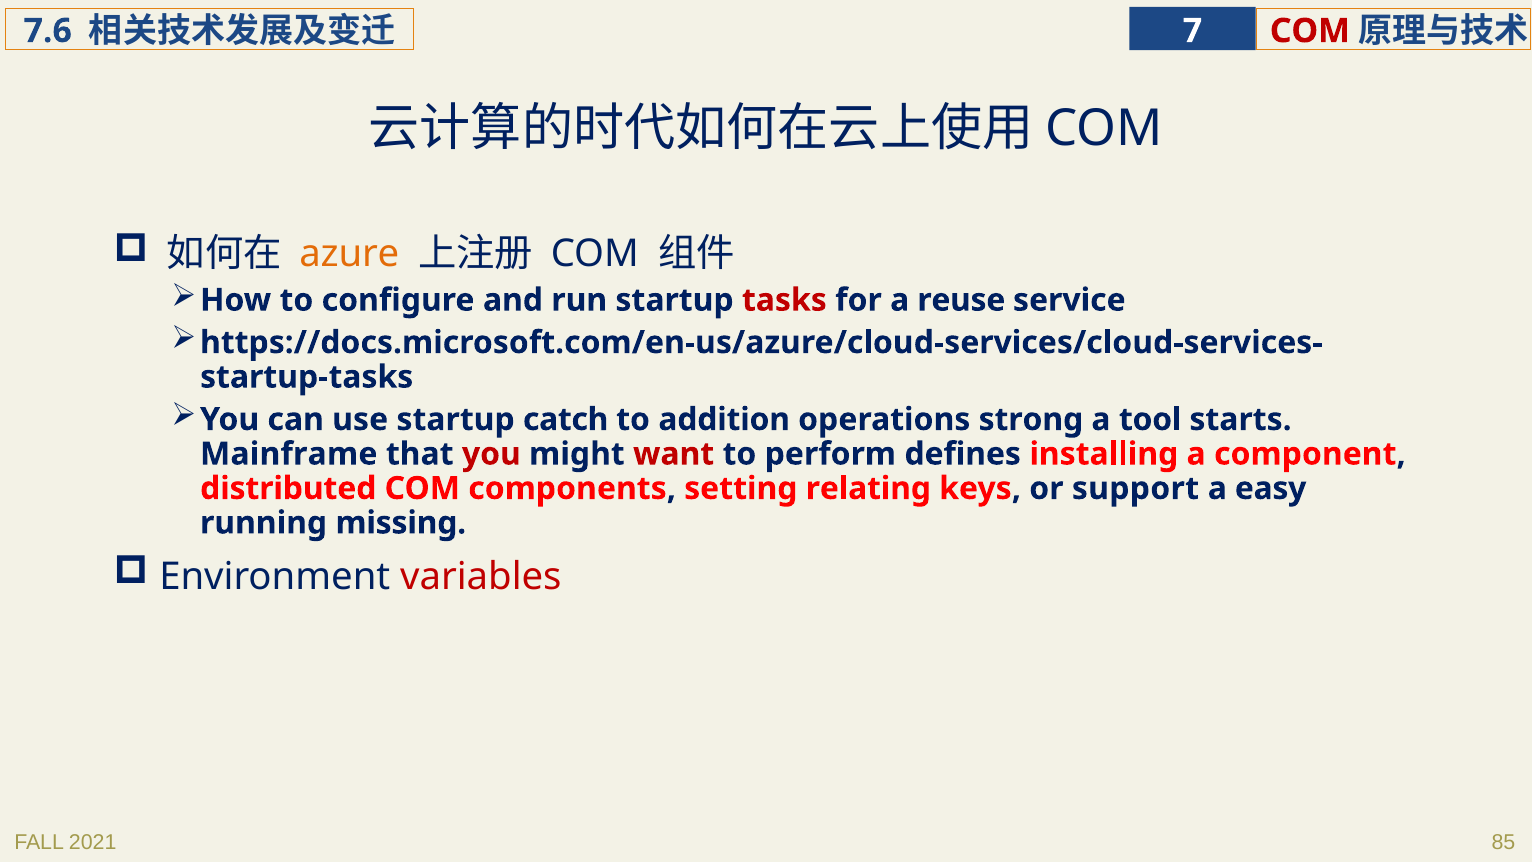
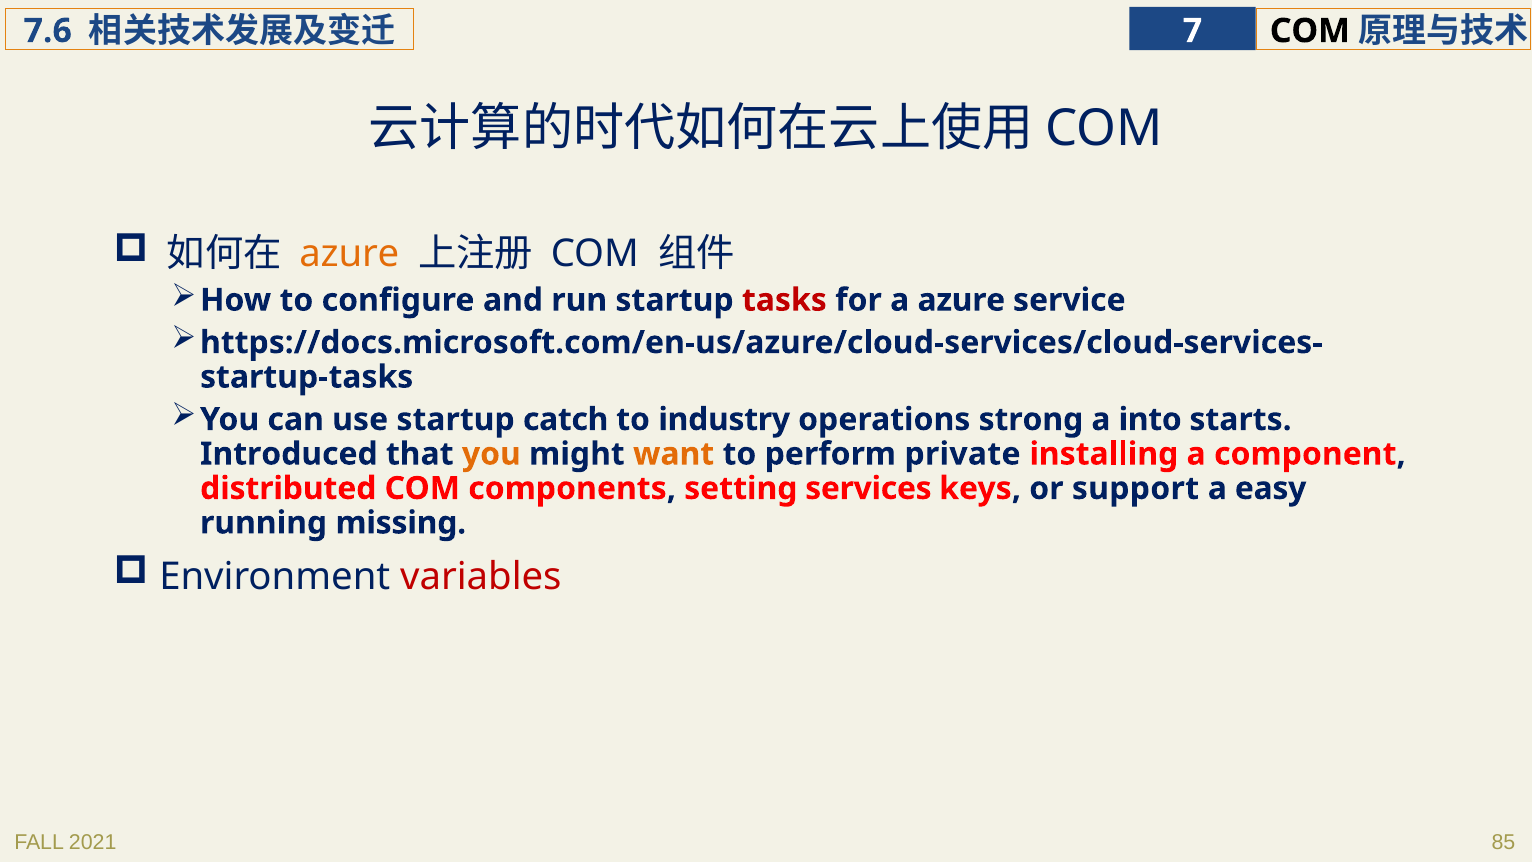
COM colour: red -> black (1310, 31)
a reuse: reuse -> azure (961, 300)
addition: addition -> industry (724, 419)
tool: tool -> into (1150, 419)
Mainframe: Mainframe -> Introduced (289, 454)
you colour: red -> orange (491, 454)
want colour: red -> orange (674, 454)
defines: defines -> private (962, 454)
relating: relating -> services (868, 488)
